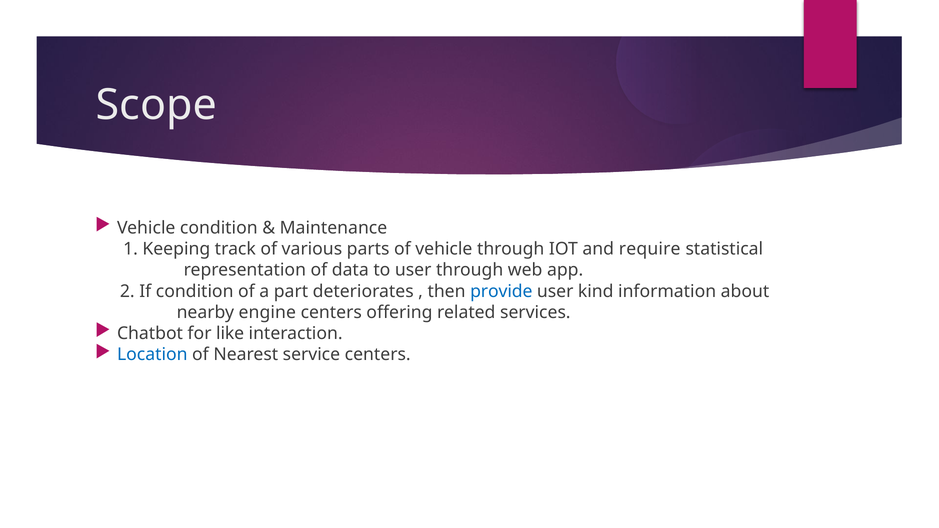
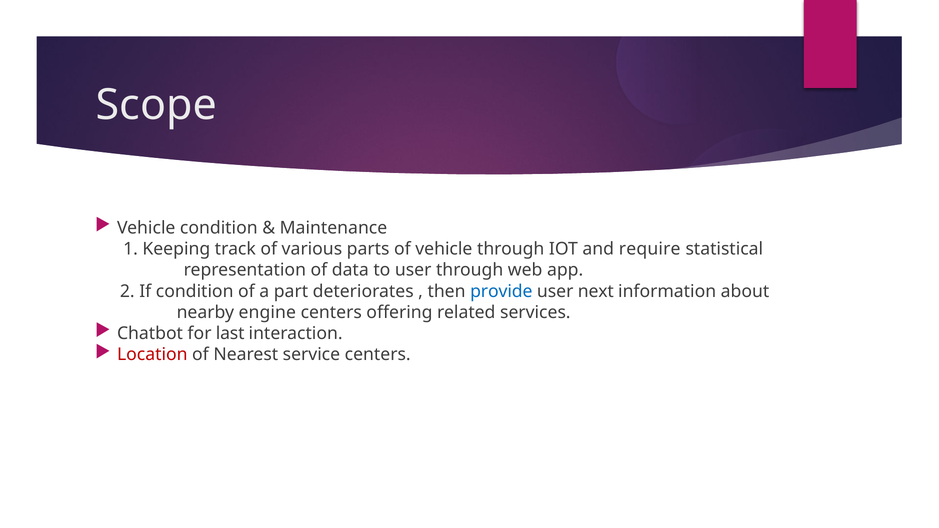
kind: kind -> next (596, 291)
like: like -> last (230, 334)
Location colour: blue -> red (152, 355)
